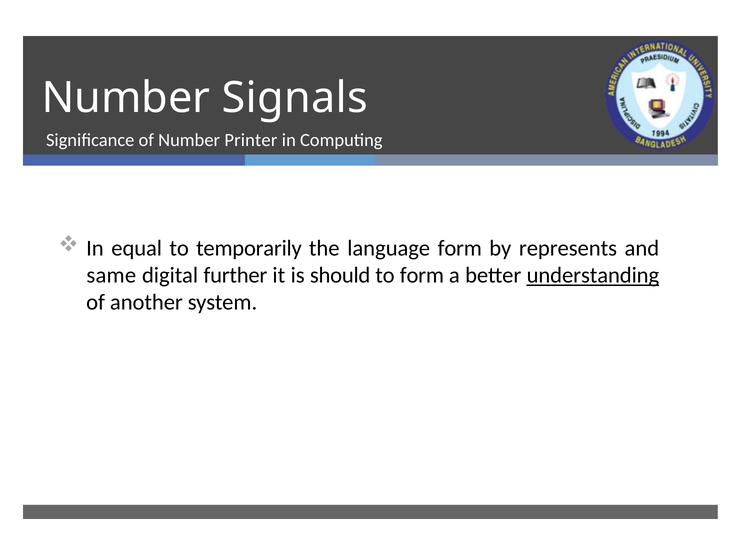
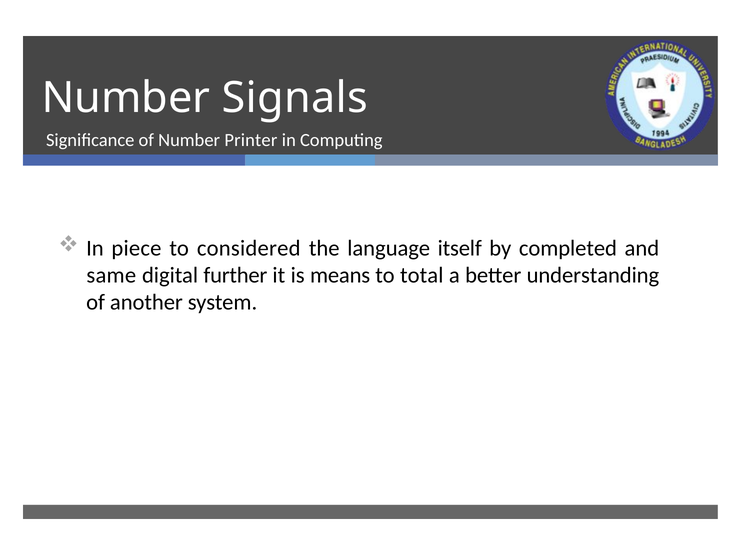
equal: equal -> piece (136, 248)
temporarily: temporarily -> considered (249, 248)
language form: form -> itself (460, 248)
represents: represents -> completed (568, 248)
should: should -> means (340, 275)
to form: form -> total (422, 275)
understanding underline: present -> none (593, 275)
